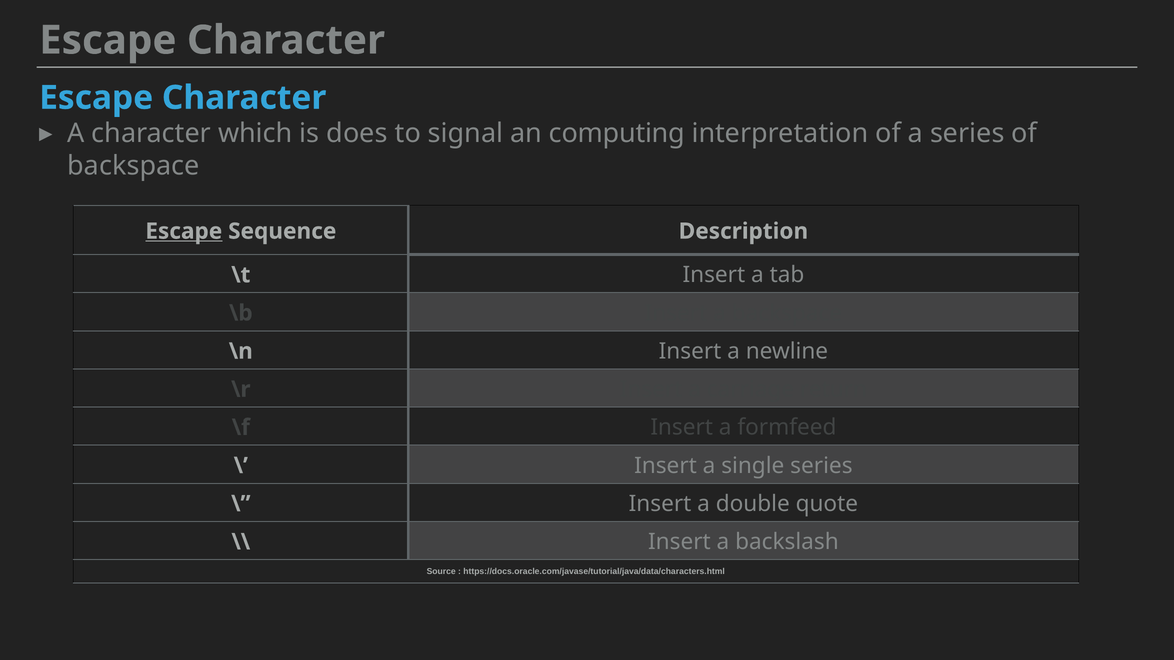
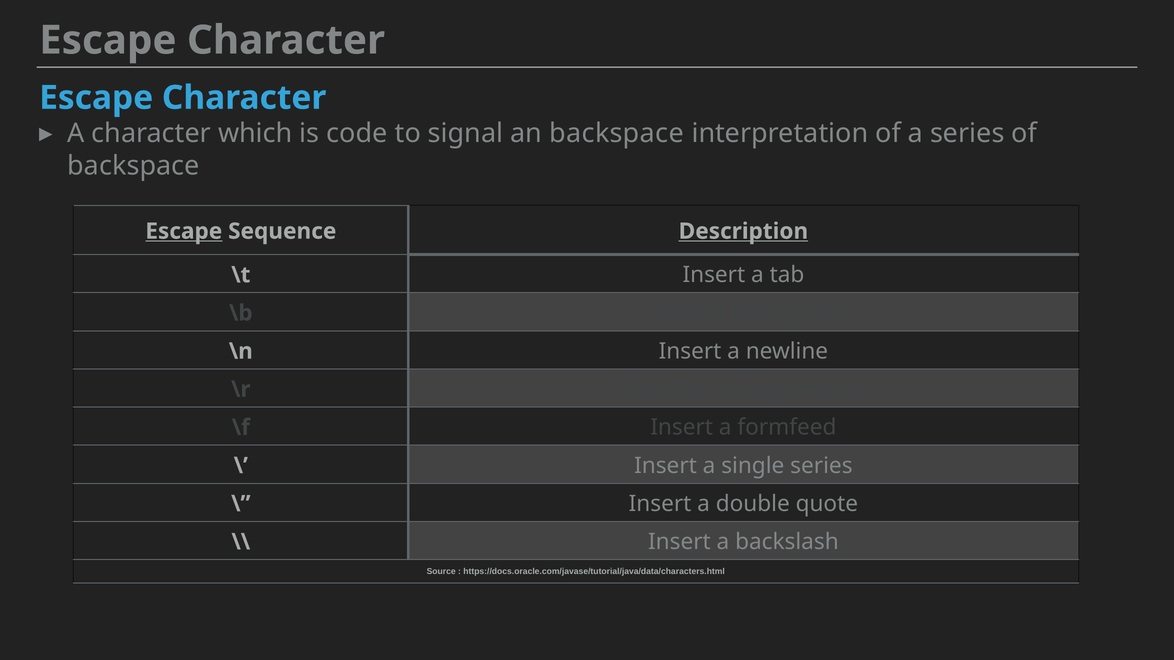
does: does -> code (357, 133)
an computing: computing -> backspace (617, 133)
Description underline: none -> present (743, 231)
